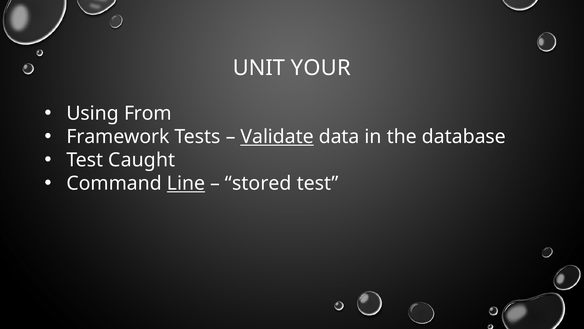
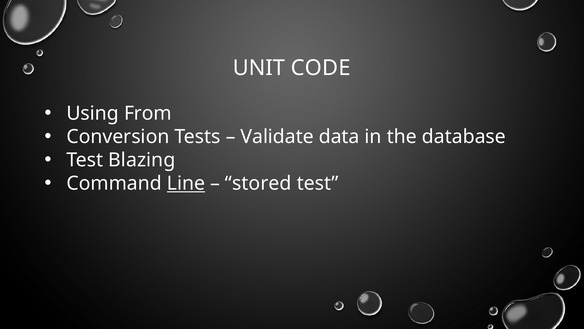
YOUR: YOUR -> CODE (321, 68)
Framework: Framework -> Conversion (118, 136)
Validate underline: present -> none (277, 136)
Caught: Caught -> Blazing (142, 160)
